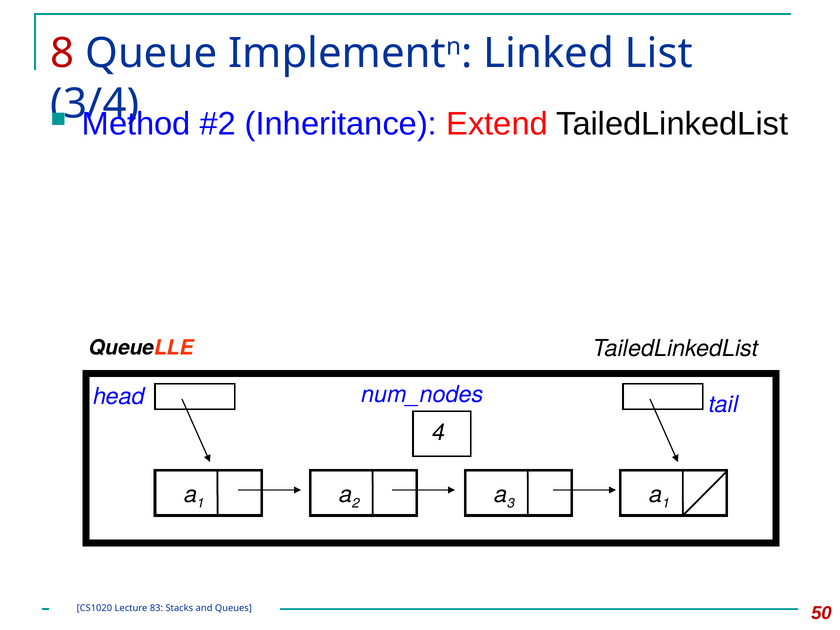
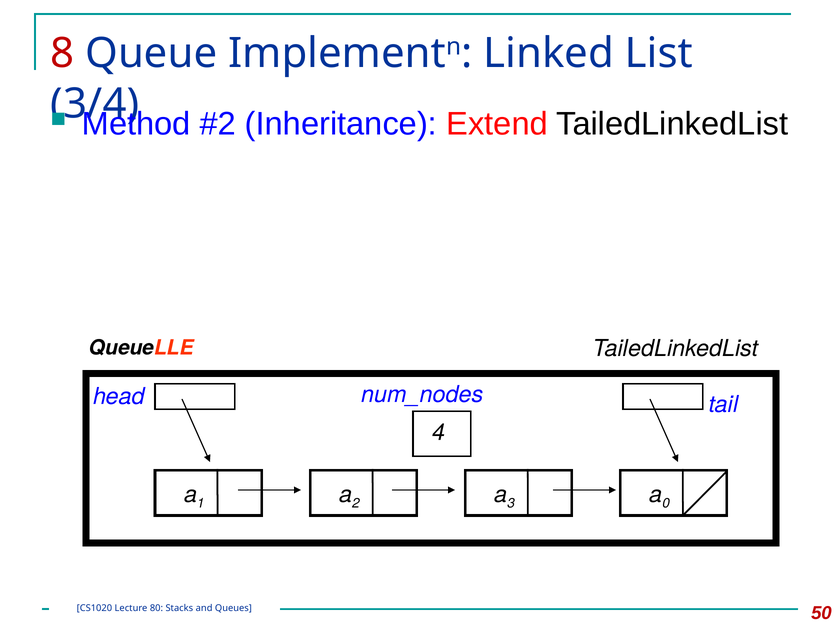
1: 1 -> 0 (666, 503)
83: 83 -> 80 (156, 608)
